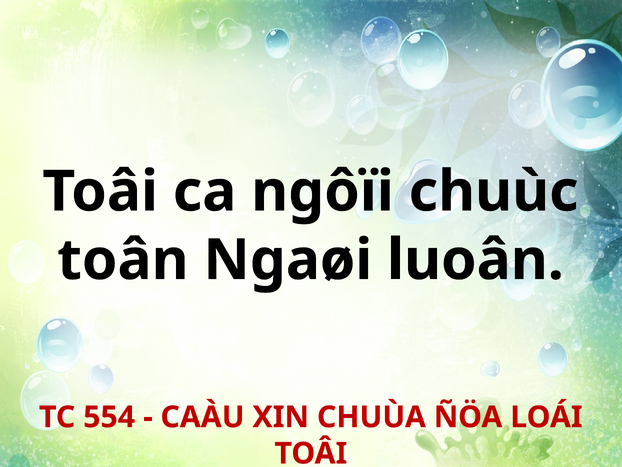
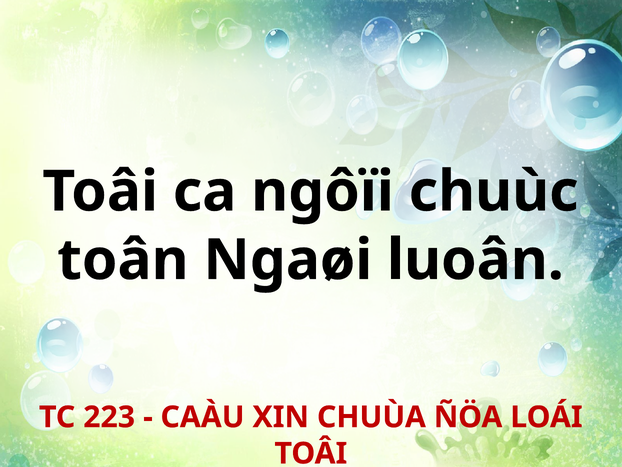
554: 554 -> 223 (109, 417)
